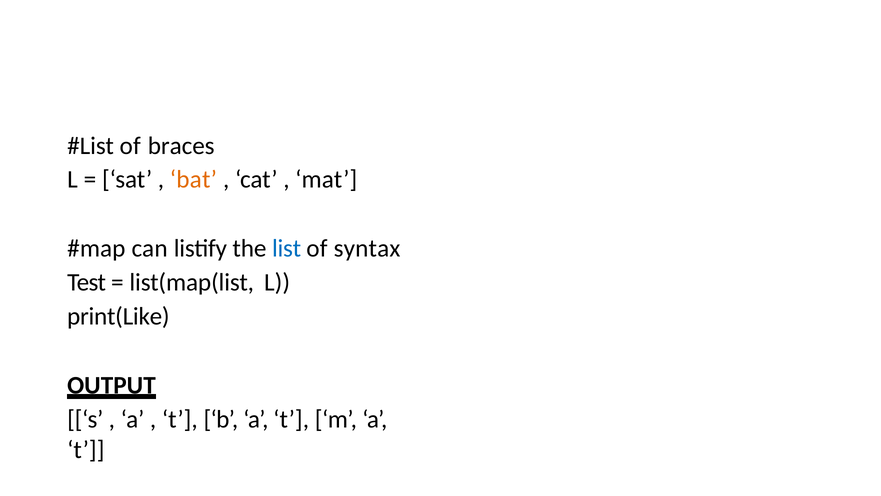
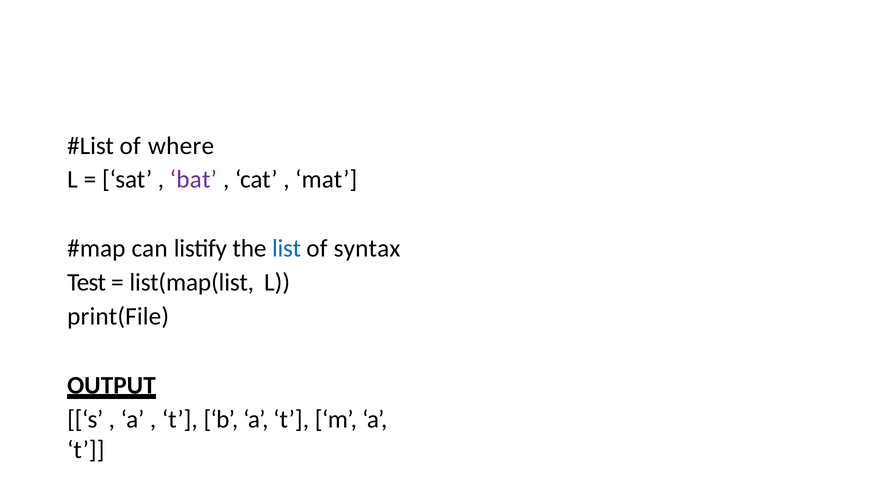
braces: braces -> where (181, 146)
bat colour: orange -> purple (193, 179)
print(Like: print(Like -> print(File (118, 316)
